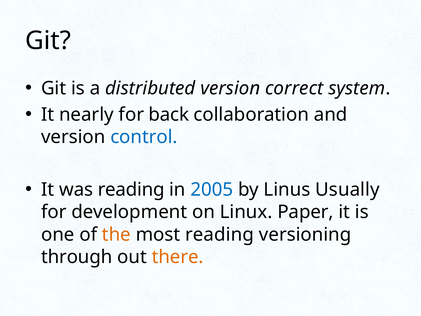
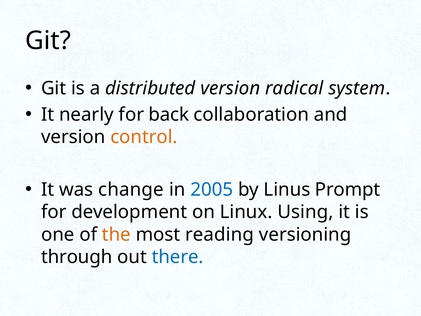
correct: correct -> radical (294, 88)
control colour: blue -> orange (144, 137)
was reading: reading -> change (131, 189)
Usually: Usually -> Prompt (348, 189)
Paper: Paper -> Using (305, 212)
there colour: orange -> blue (178, 257)
